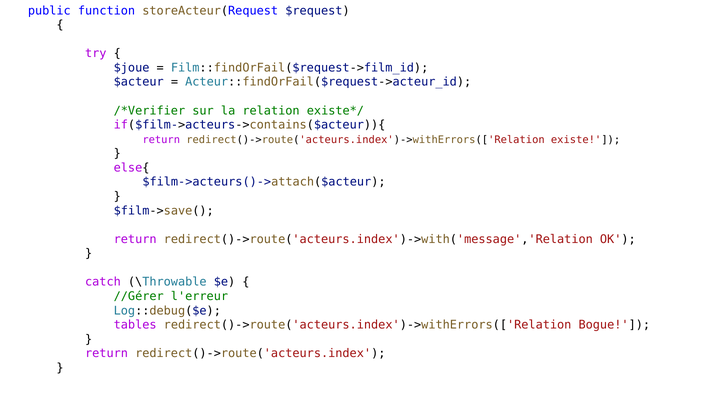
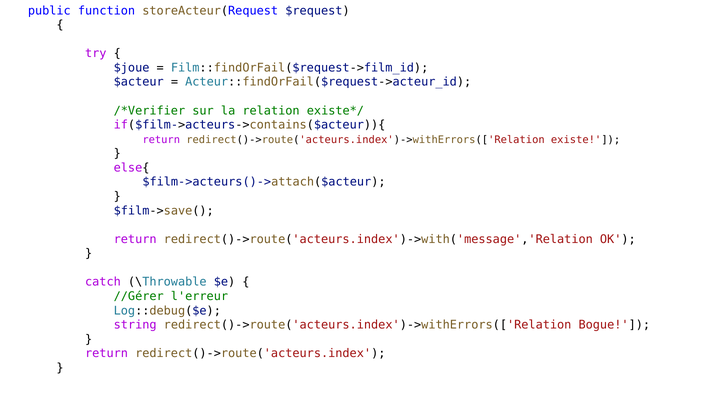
tables: tables -> string (135, 325)
